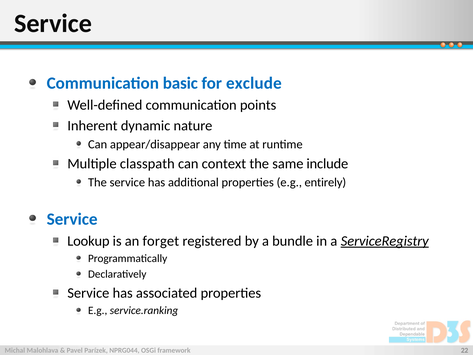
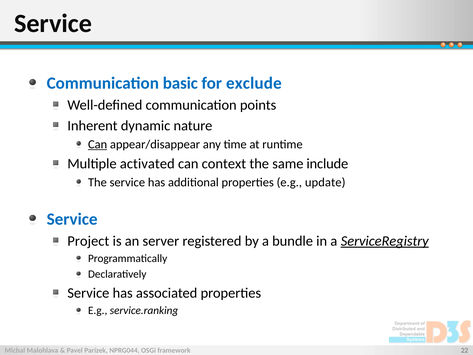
Can underline: none -> present (98, 144)
classpath: classpath -> activated (147, 164)
entirely: entirely -> update (325, 182)
Lookup: Lookup -> Project (88, 241)
forget: forget -> server (161, 241)
